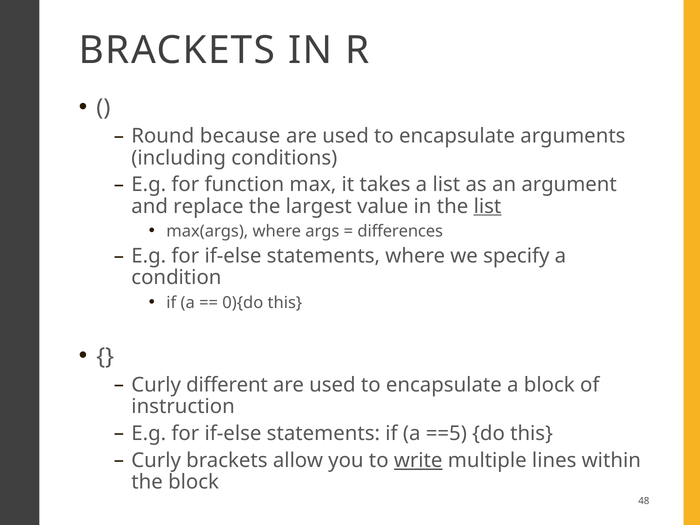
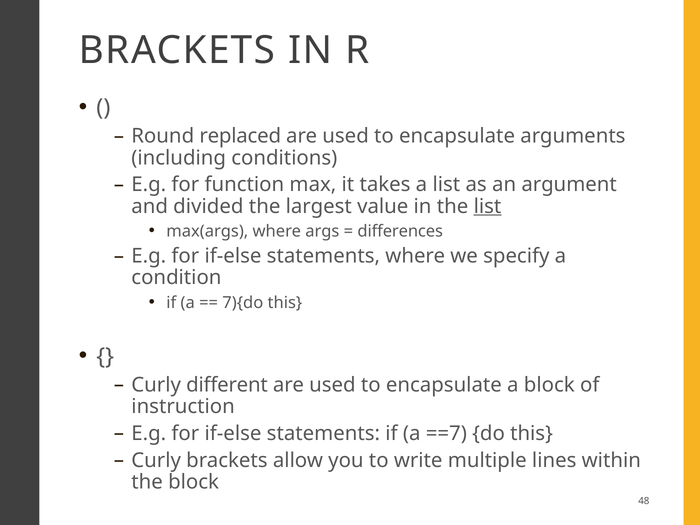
because: because -> replaced (240, 136)
replace: replace -> divided (208, 206)
0){do: 0){do -> 7){do (243, 303)
==5: ==5 -> ==7 (446, 433)
write underline: present -> none (418, 460)
